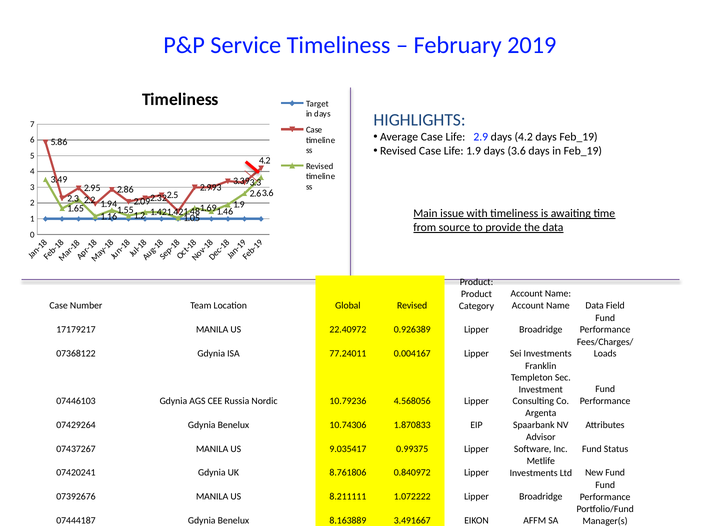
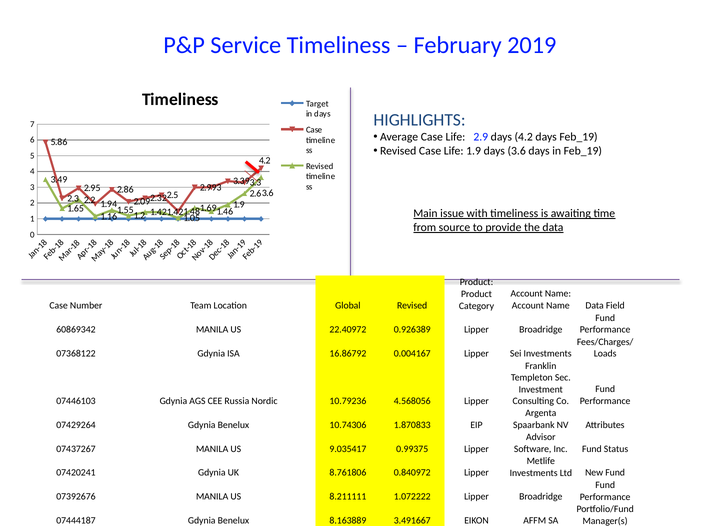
17179217: 17179217 -> 60869342 (76, 329)
77.24011: 77.24011 -> 16.86792 (348, 353)
